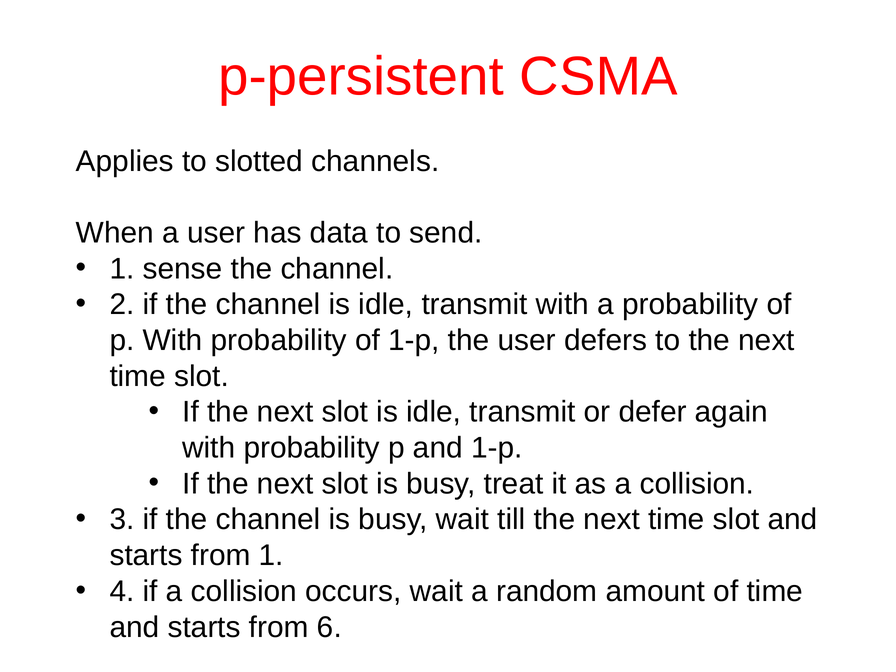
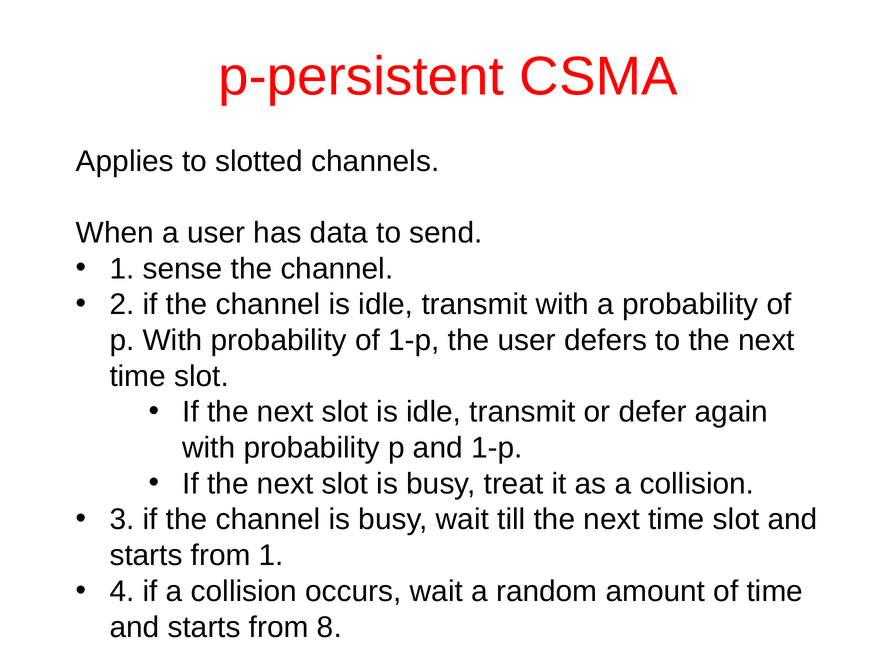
6: 6 -> 8 (329, 627)
